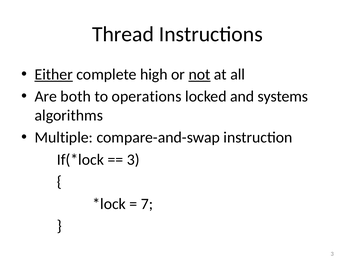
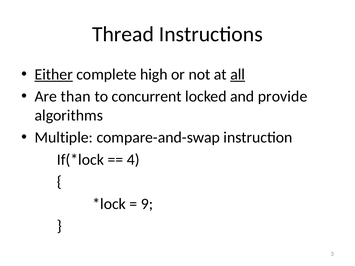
not underline: present -> none (199, 74)
all underline: none -> present (238, 74)
both: both -> than (76, 97)
operations: operations -> concurrent (147, 97)
systems: systems -> provide (283, 97)
3: 3 -> 4 (133, 160)
7: 7 -> 9 (147, 204)
